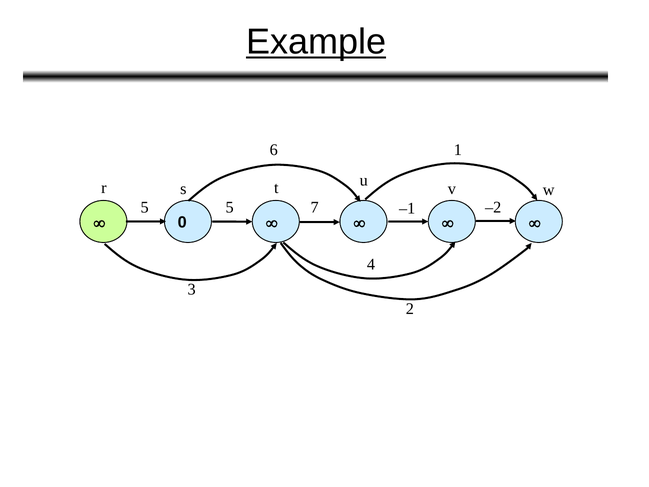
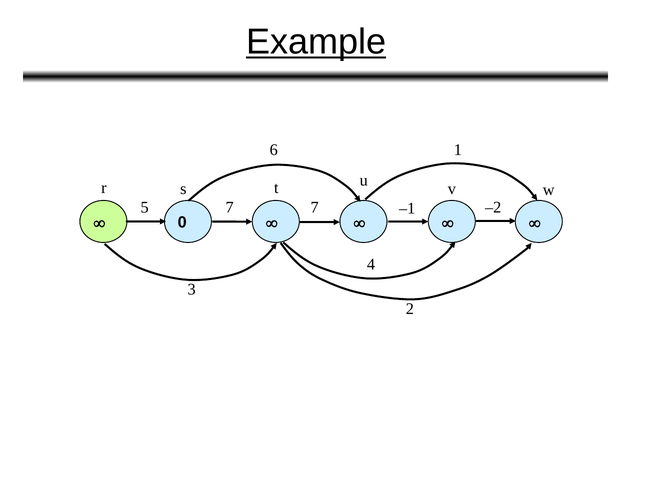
5 5: 5 -> 7 (230, 207)
